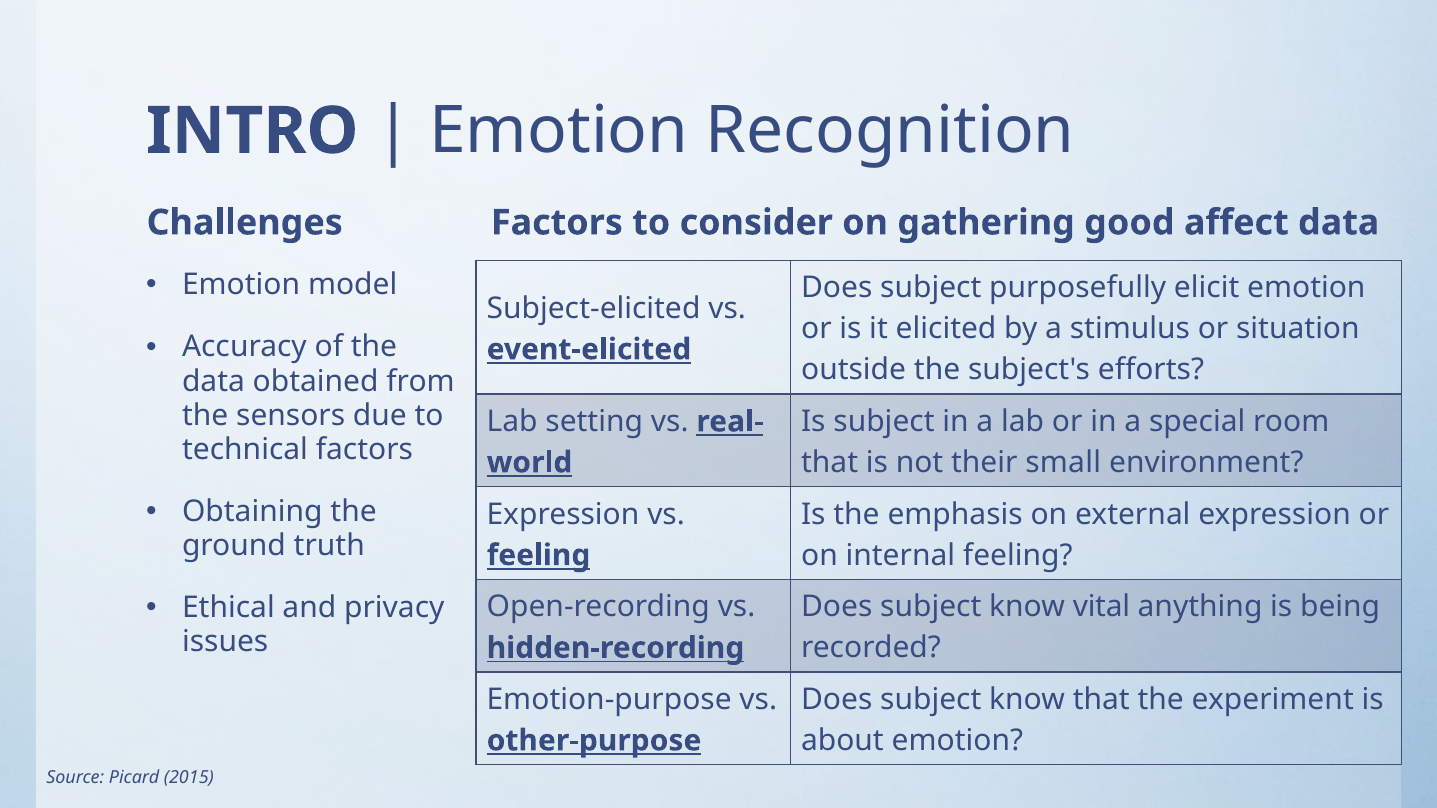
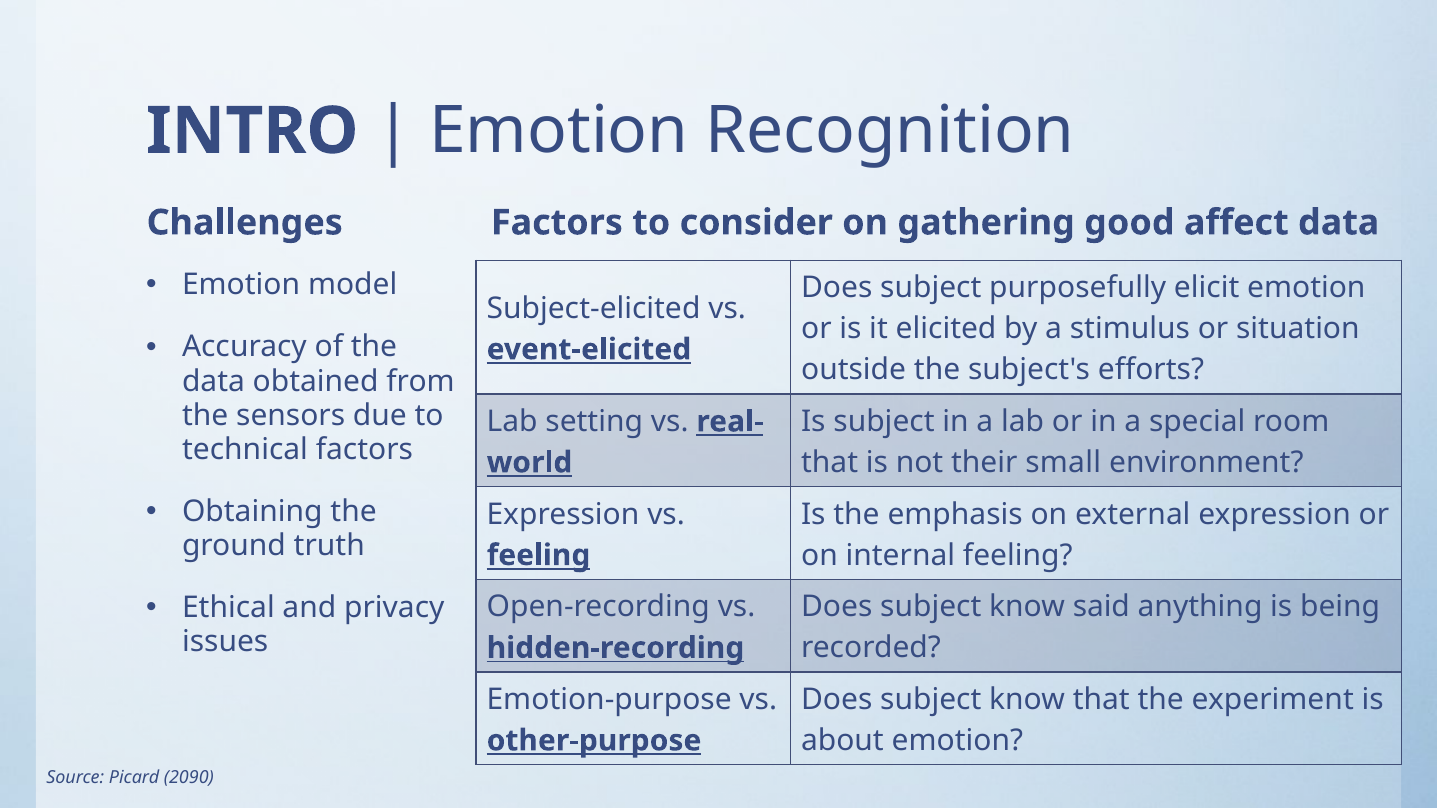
vital: vital -> said (1101, 607)
2015: 2015 -> 2090 (189, 779)
